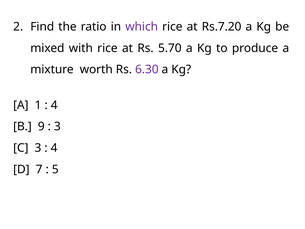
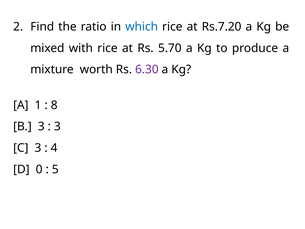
which colour: purple -> blue (142, 27)
4: 4 -> 8 (54, 105)
B 9: 9 -> 3 (41, 126)
7: 7 -> 0 (39, 169)
